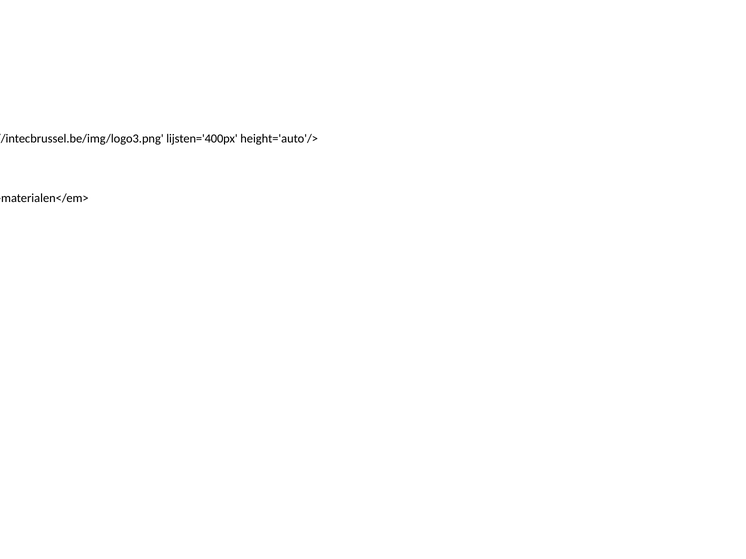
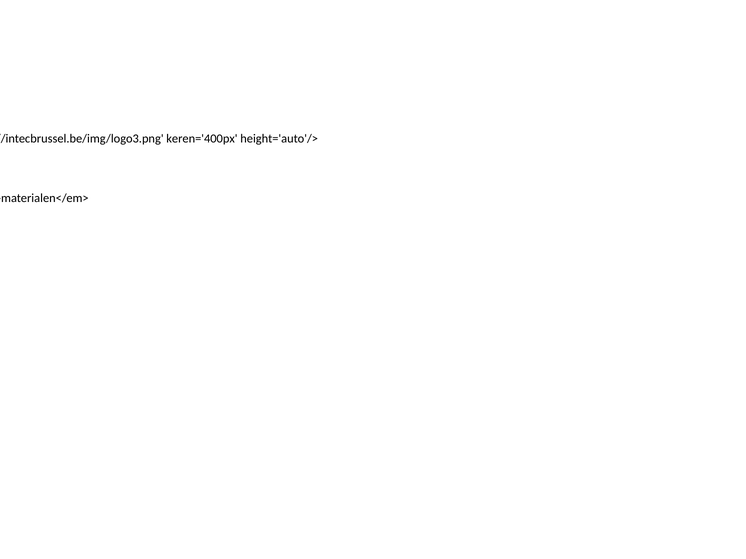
lijsten='400px: lijsten='400px -> keren='400px (202, 139)
